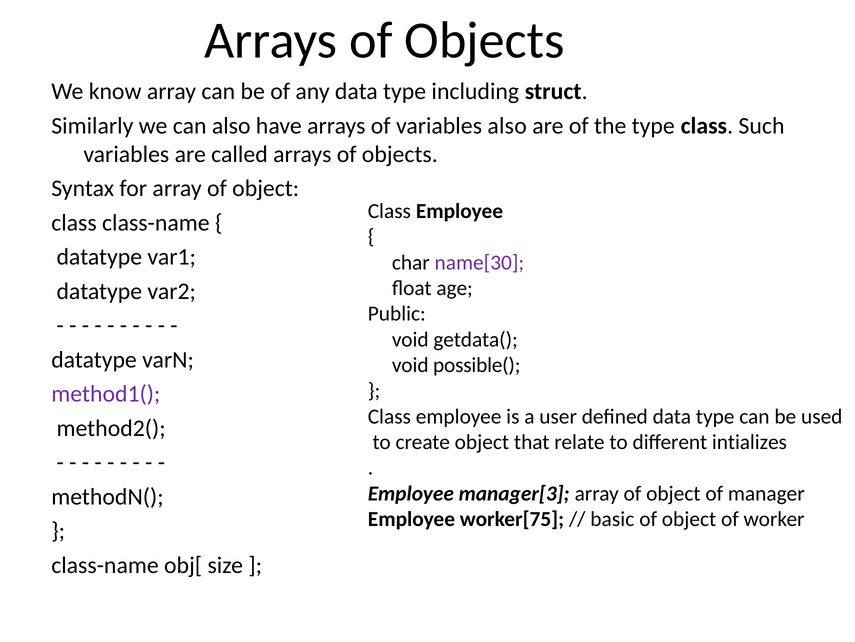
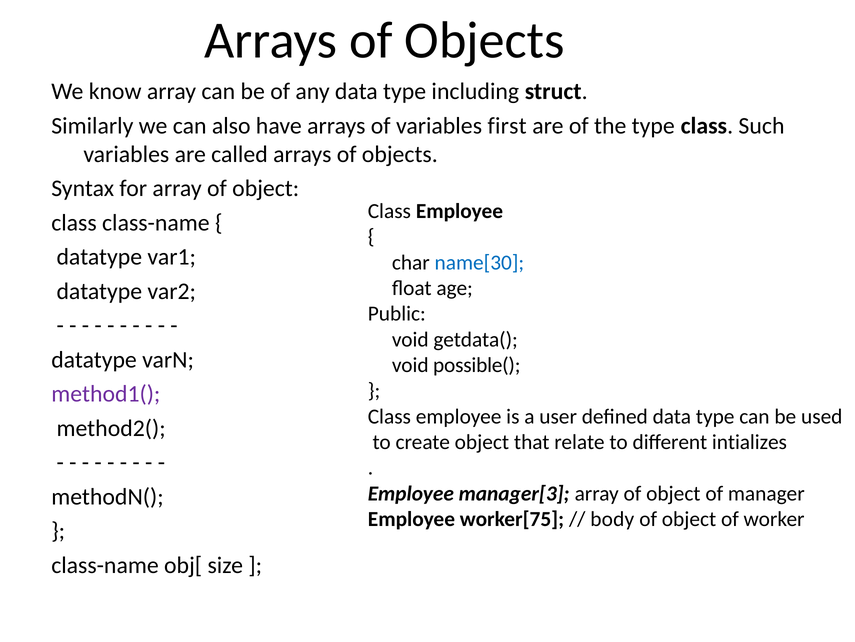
variables also: also -> first (507, 126)
name[30 colour: purple -> blue (479, 262)
basic: basic -> body (612, 519)
